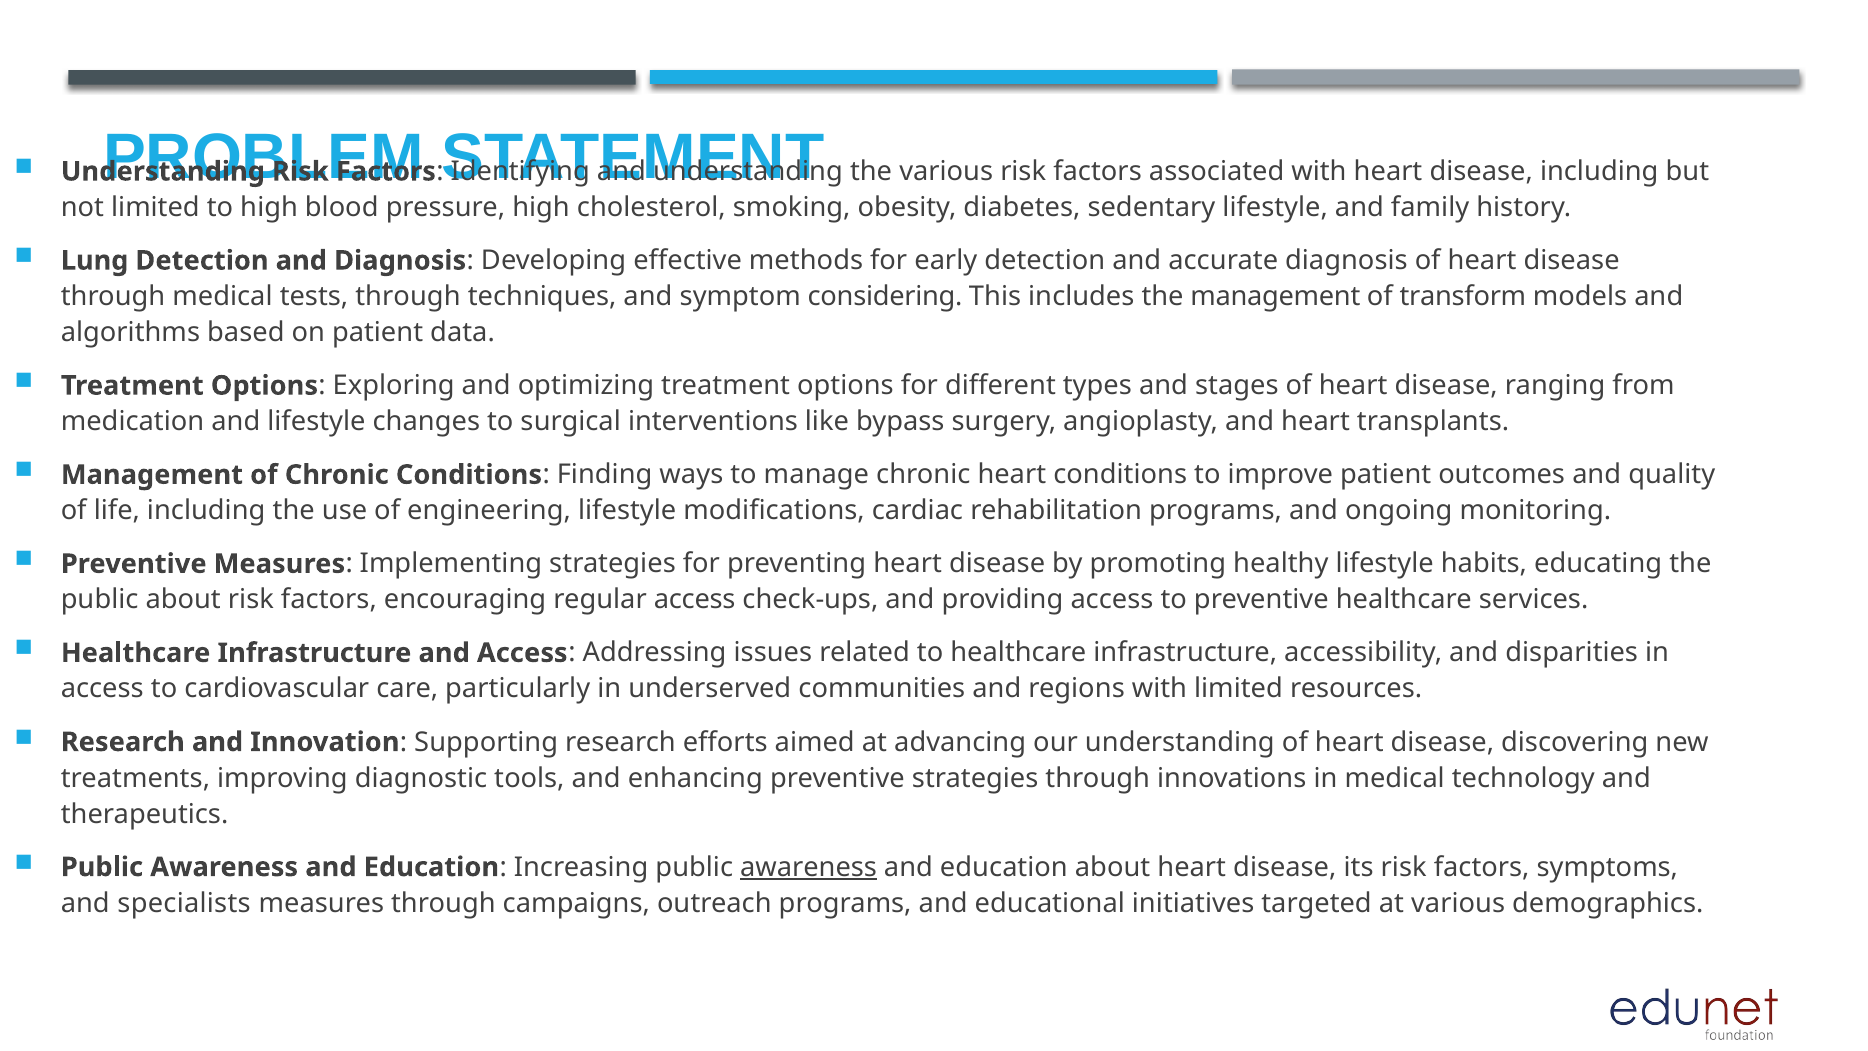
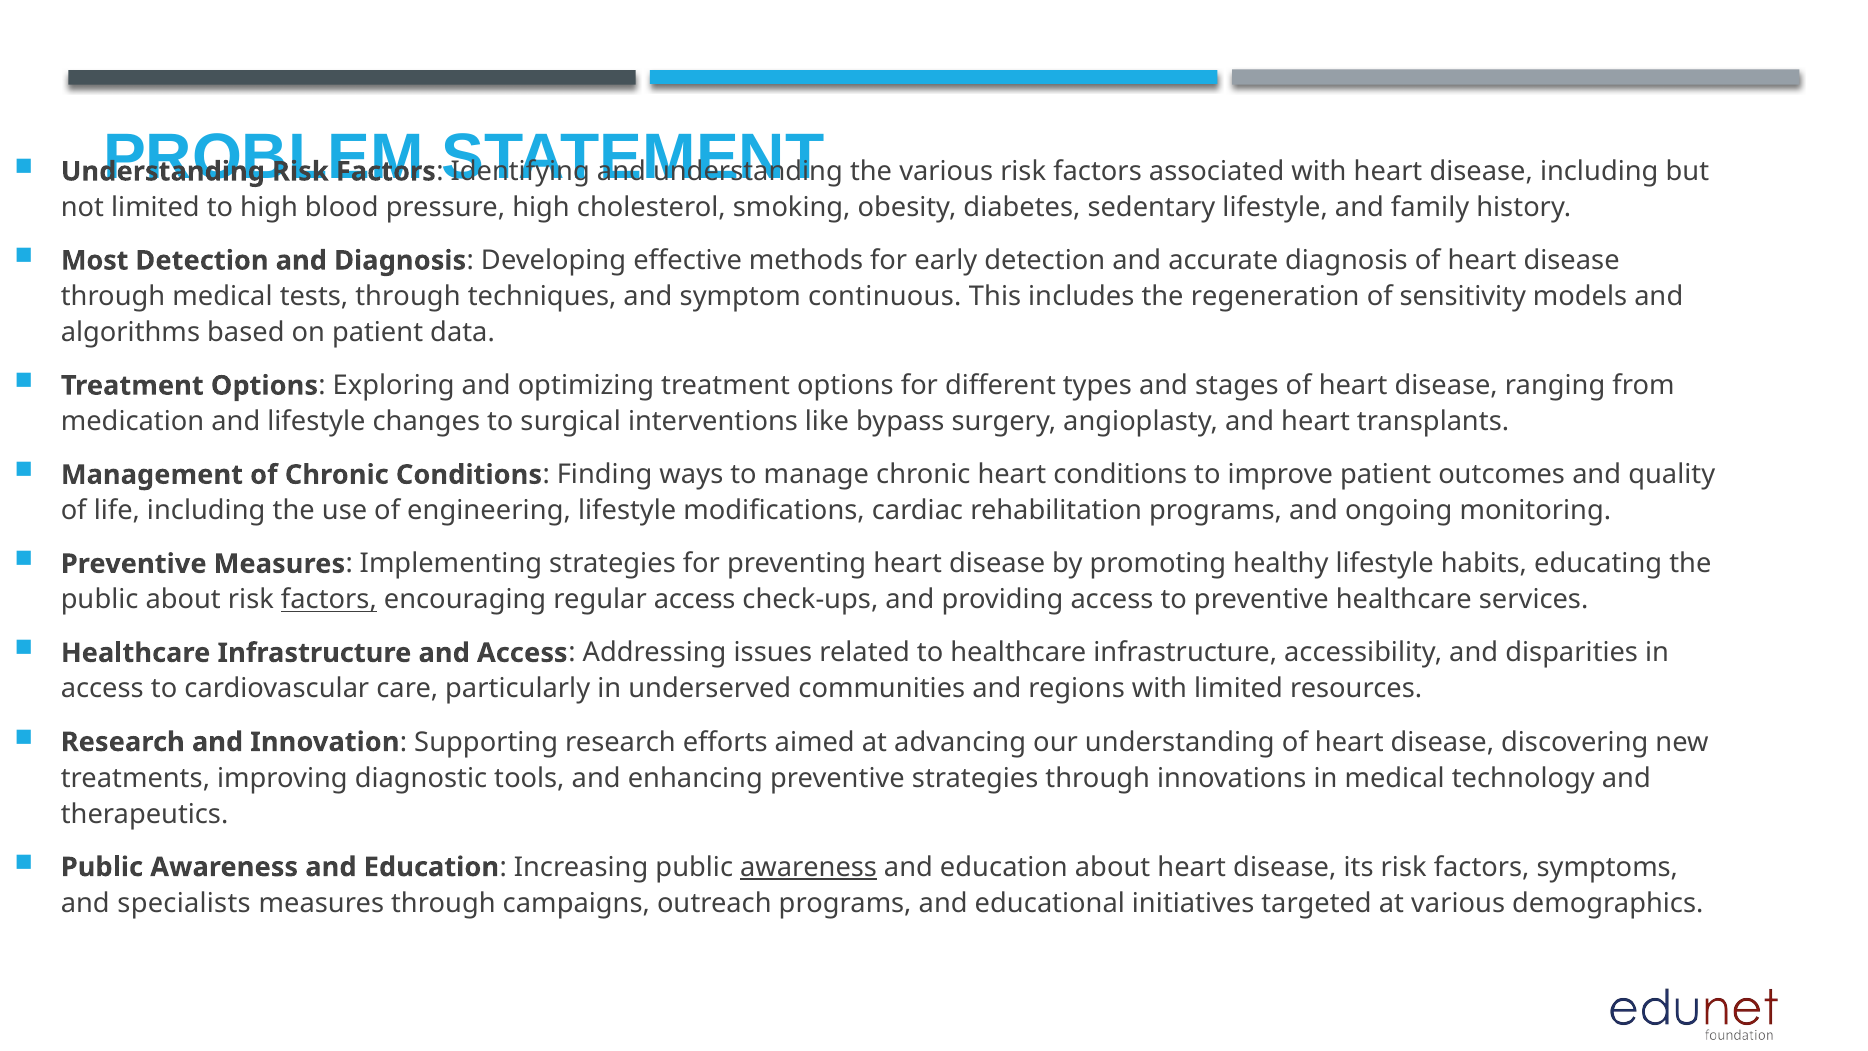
Lung: Lung -> Most (95, 261)
considering: considering -> continuous (885, 297)
the management: management -> regeneration (1275, 297)
transform: transform -> sensitivity (1463, 297)
factors underline: none -> present (329, 600)
